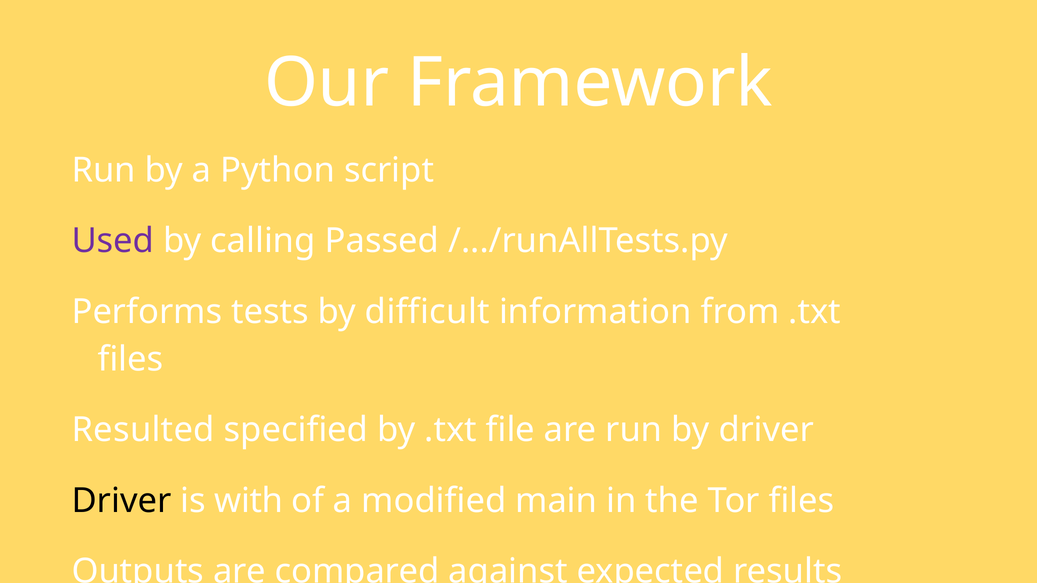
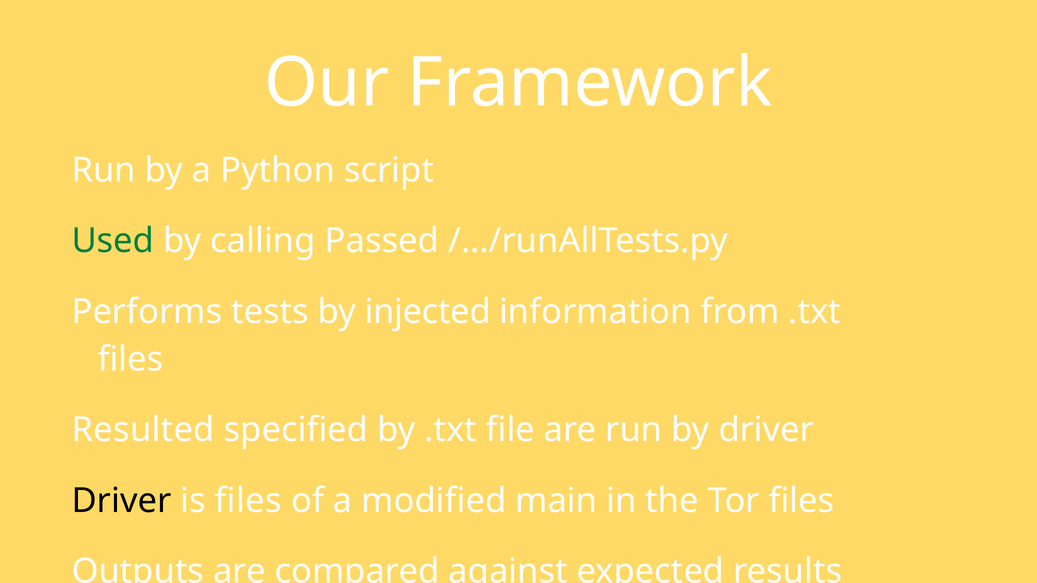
Used colour: purple -> green (113, 241)
difficult: difficult -> injected (428, 312)
is with: with -> files (248, 501)
